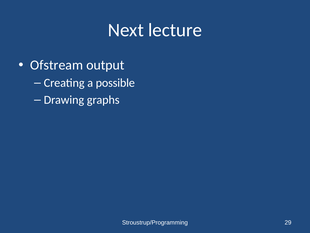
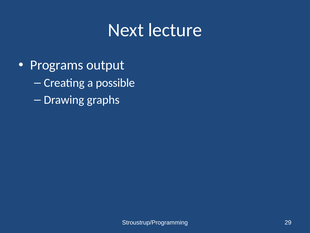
Ofstream: Ofstream -> Programs (57, 65)
